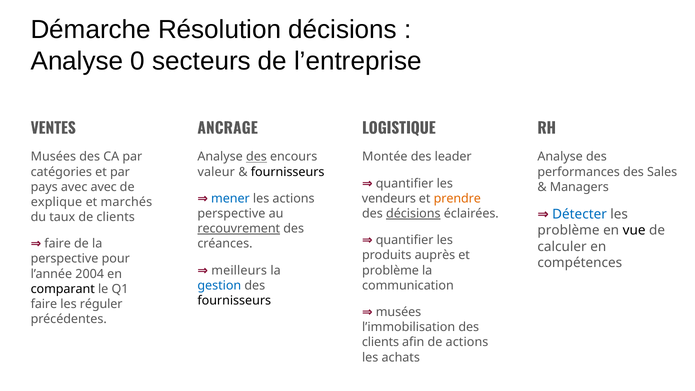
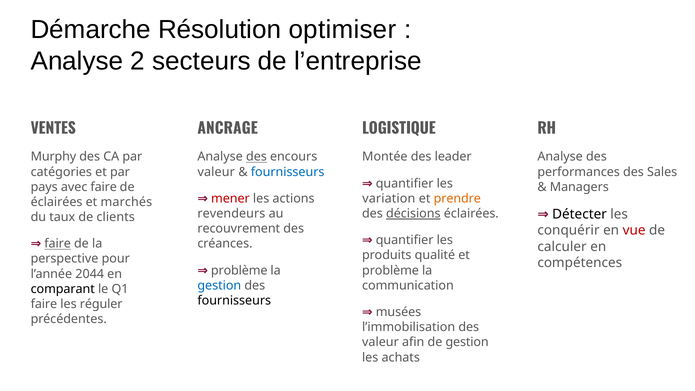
Résolution décisions: décisions -> optimiser (343, 30)
0: 0 -> 2 (138, 61)
Musées: Musées -> Murphy (53, 157)
fournisseurs colour: black -> blue (288, 172)
avec avec: avec -> faire (104, 187)
mener colour: blue -> red (230, 199)
vendeurs: vendeurs -> variation (389, 199)
explique: explique -> éclairées (57, 202)
Détecter colour: blue -> black (580, 214)
perspective: perspective -> revendeurs (231, 214)
recouvrement underline: present -> none (239, 229)
problème: problème -> conquérir (568, 230)
vue colour: black -> red (634, 230)
faire underline: none -> present (58, 244)
auprès: auprès -> qualité (435, 255)
meilleurs: meilleurs -> problème (239, 270)
2004: 2004 -> 2044 (90, 274)
clients: clients -> valeur (380, 342)
de actions: actions -> gestion (467, 342)
